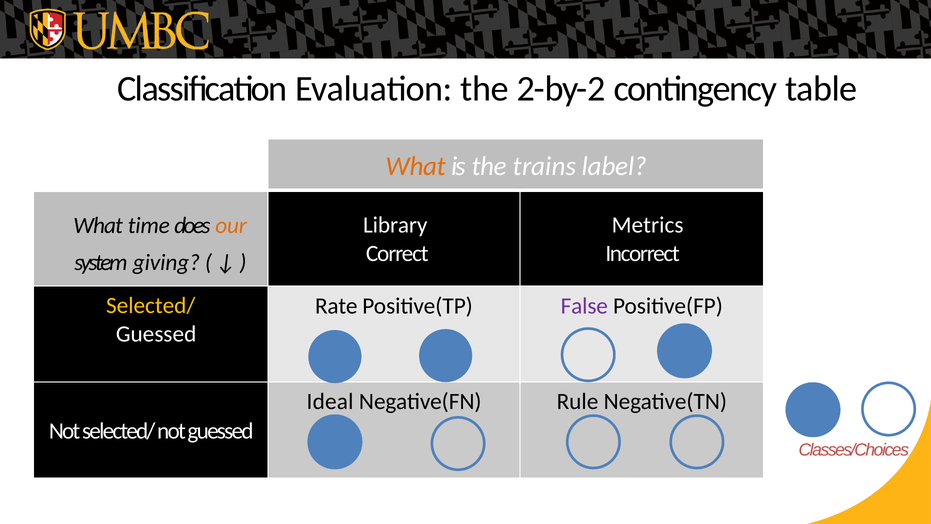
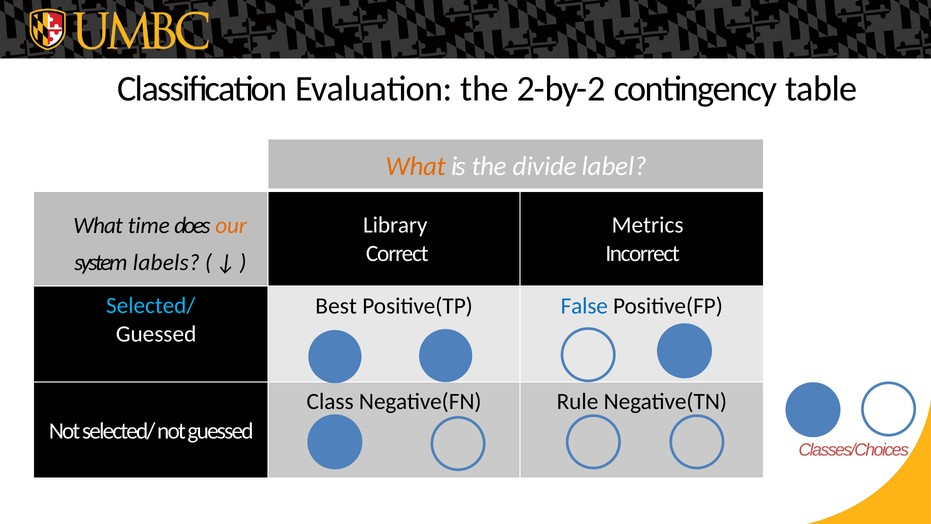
trains: trains -> divide (545, 166)
giving: giving -> labels (166, 262)
Selected/ colour: yellow -> light blue (151, 306)
Rate: Rate -> Best (336, 306)
False colour: purple -> blue (584, 306)
Ideal: Ideal -> Class (330, 402)
